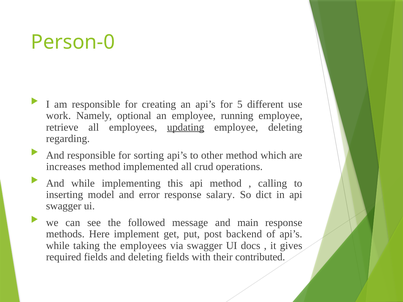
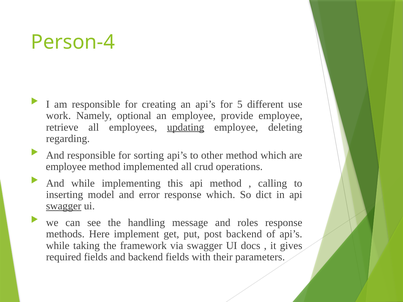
Person-0: Person-0 -> Person-4 (73, 42)
running: running -> provide (237, 116)
increases: increases -> employee (66, 167)
response salary: salary -> which (221, 195)
swagger underline: none -> present (64, 206)
followed: followed -> handling (146, 223)
main: main -> roles (248, 223)
the employees: employees -> framework (143, 246)
and deleting: deleting -> backend (146, 257)
contributed: contributed -> parameters (260, 257)
